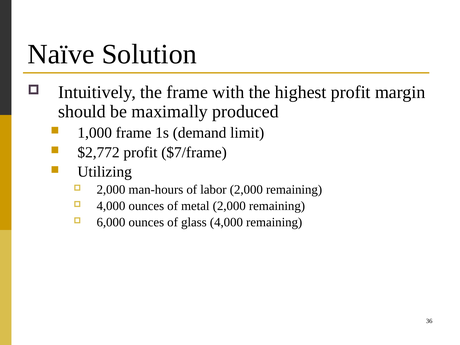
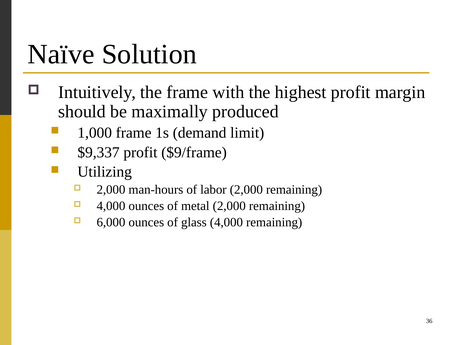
$2,772: $2,772 -> $9,337 (99, 152)
$7/frame: $7/frame -> $9/frame (194, 152)
